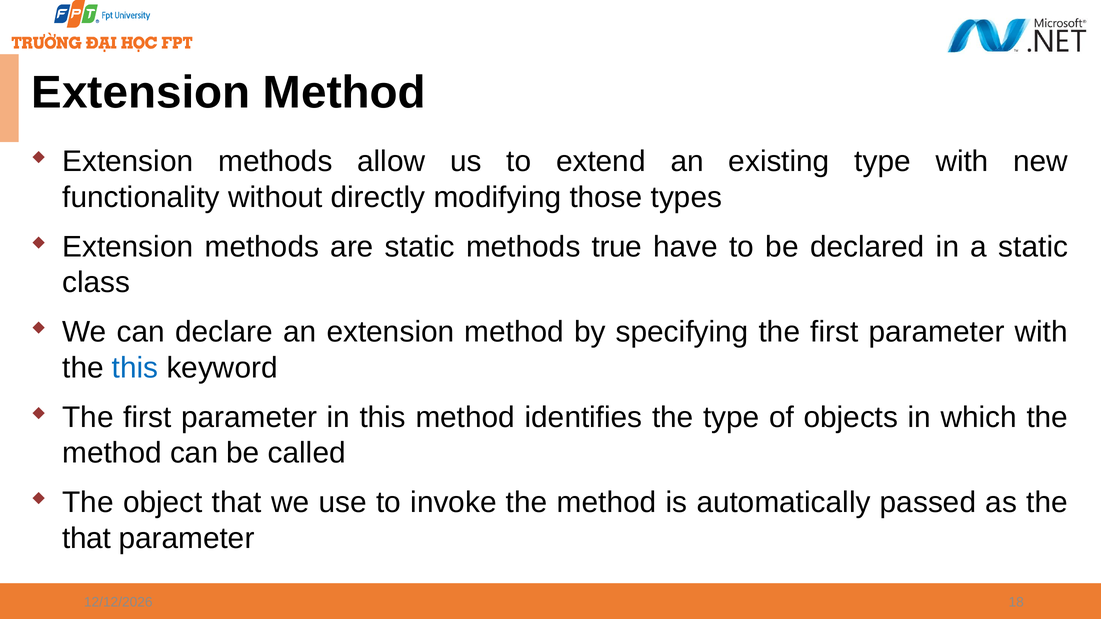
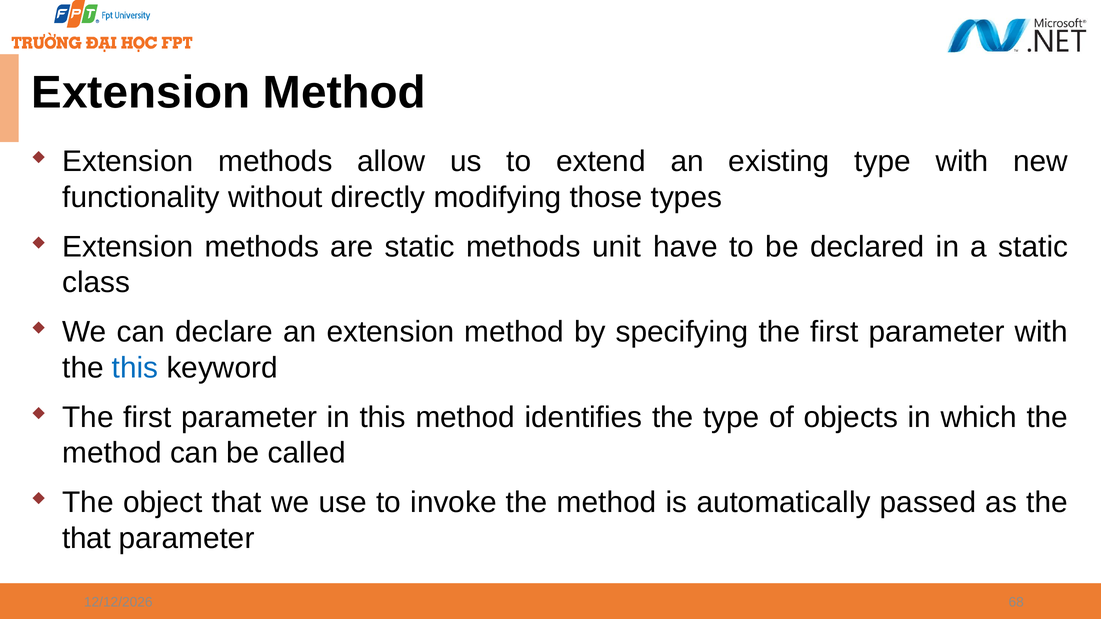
true: true -> unit (617, 247)
18: 18 -> 68 (1016, 603)
